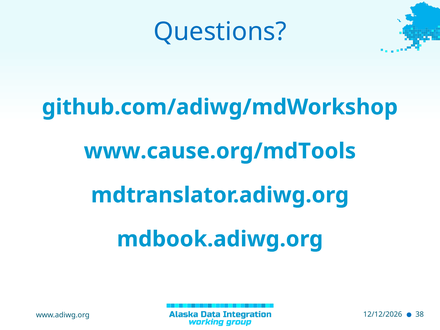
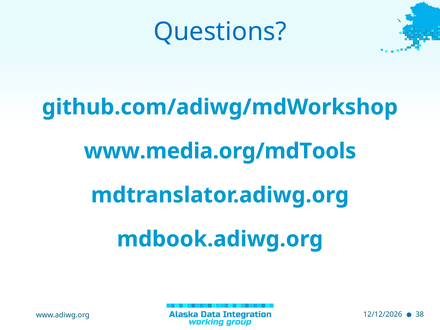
www.cause.org/mdTools: www.cause.org/mdTools -> www.media.org/mdTools (220, 151)
